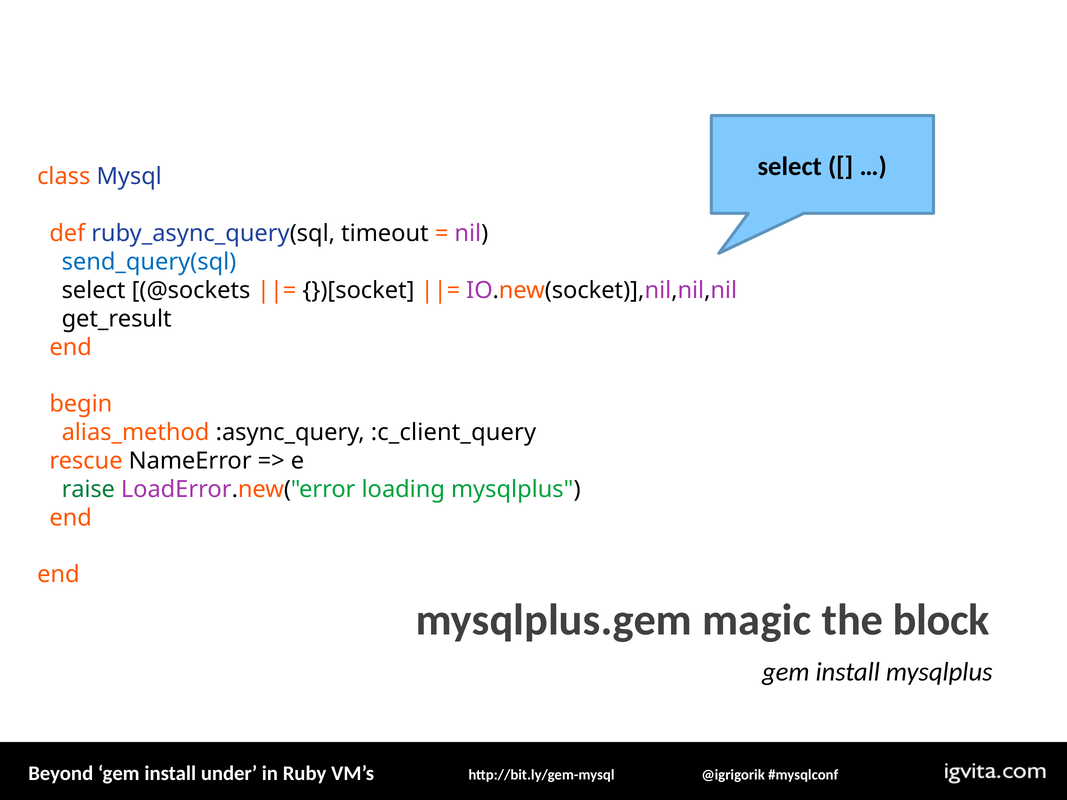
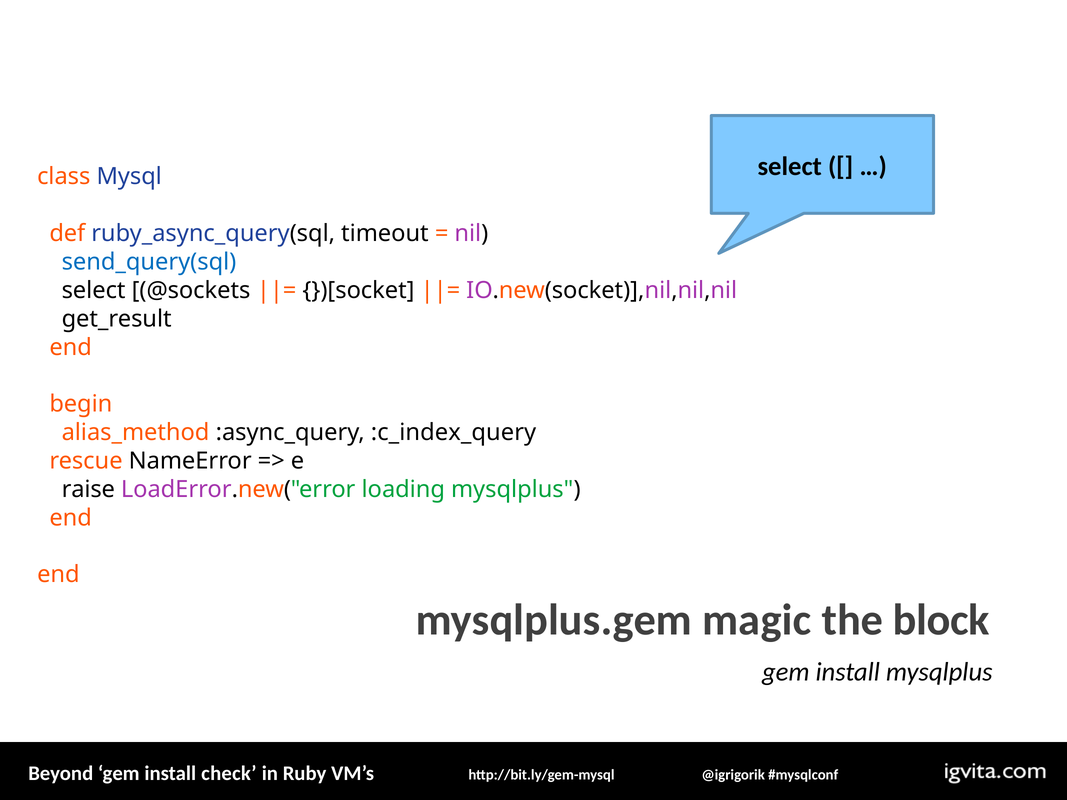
:c_client_query: :c_client_query -> :c_index_query (454, 433)
raise colour: green -> black (88, 490)
under: under -> check (229, 774)
